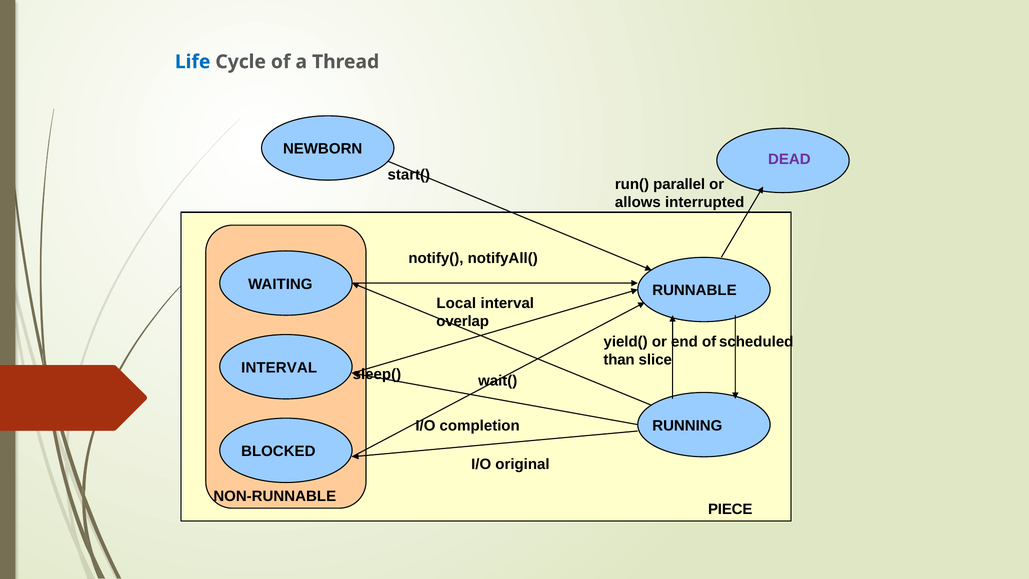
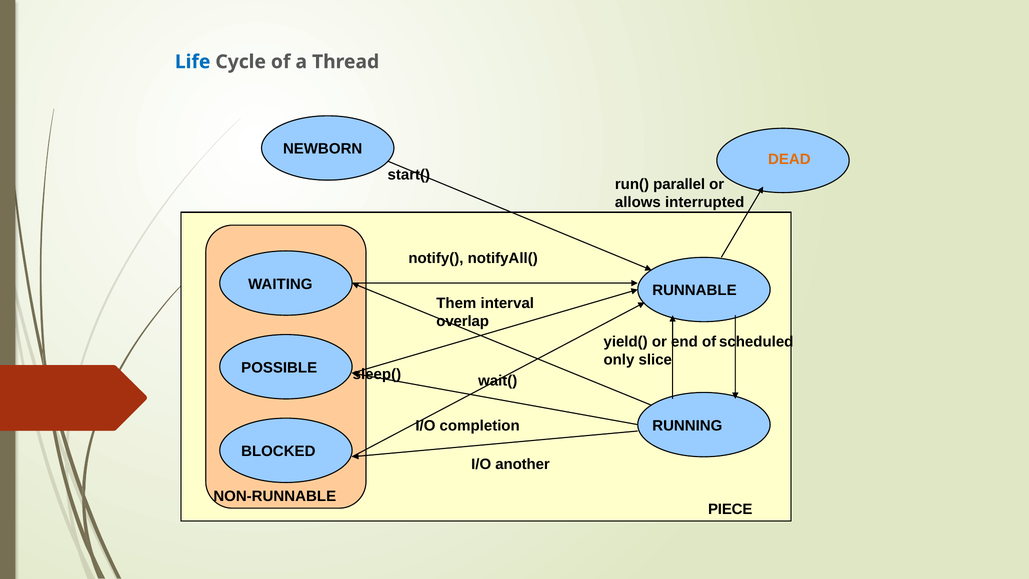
DEAD colour: purple -> orange (789, 159)
Local: Local -> Them (456, 303)
than: than -> only (619, 360)
INTERVAL: INTERVAL -> POSSIBLE (279, 368)
original: original -> another (523, 464)
